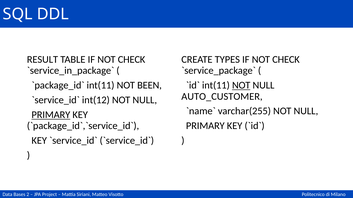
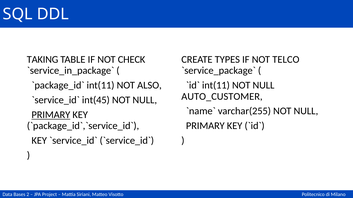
RESULT: RESULT -> TAKING (43, 60)
CHECK: CHECK -> TELCO (286, 60)
BEEN: BEEN -> ALSO (149, 86)
NOT underline: present -> none (241, 86)
int(12: int(12 -> int(45 (96, 100)
